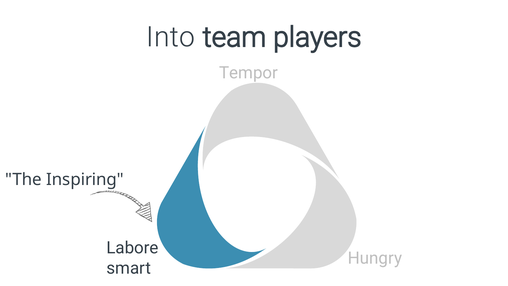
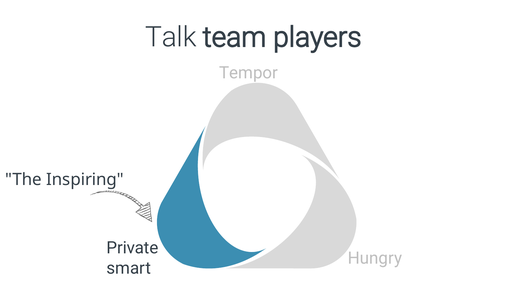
Into: Into -> Talk (171, 37)
Labore: Labore -> Private (132, 248)
